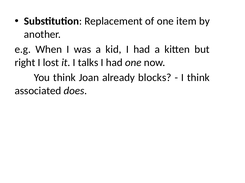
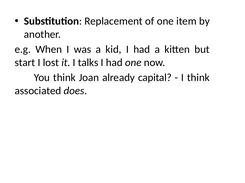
right: right -> start (25, 63)
blocks: blocks -> capital (155, 78)
